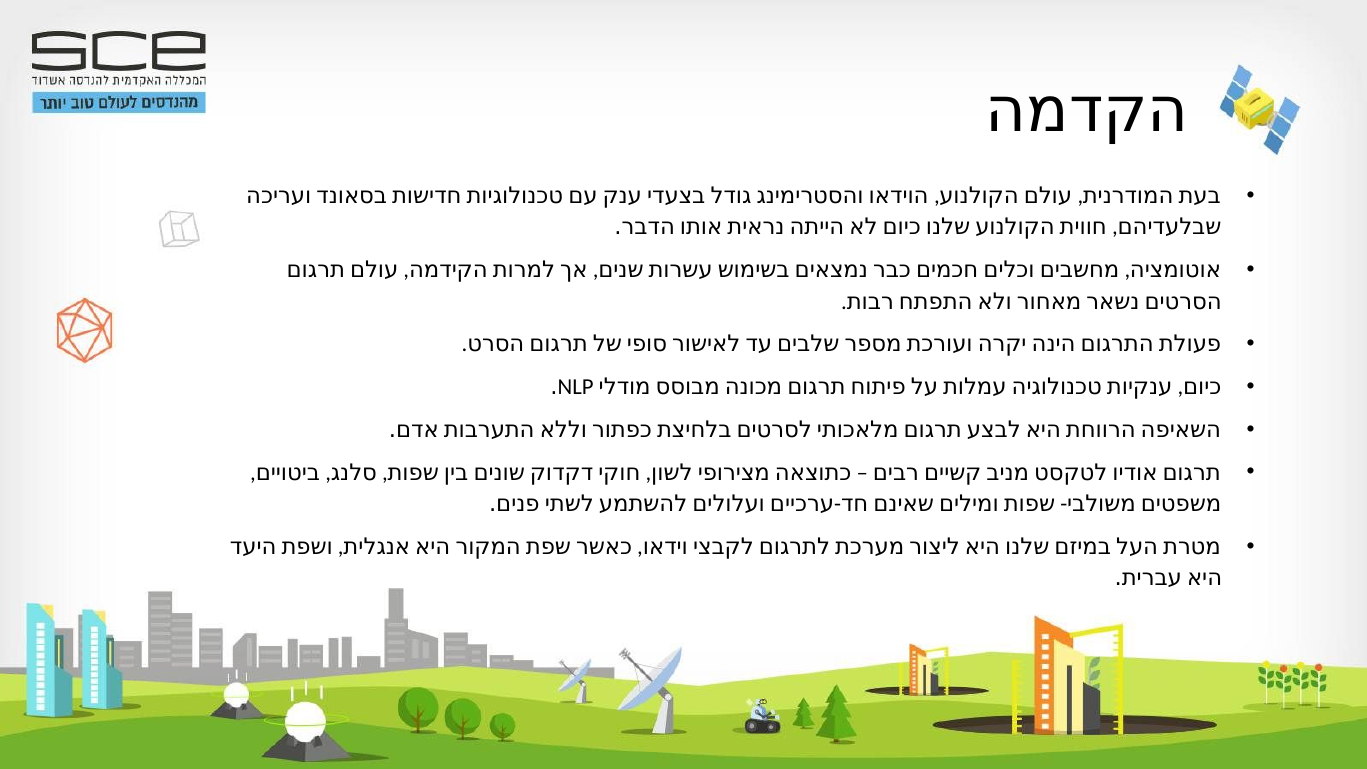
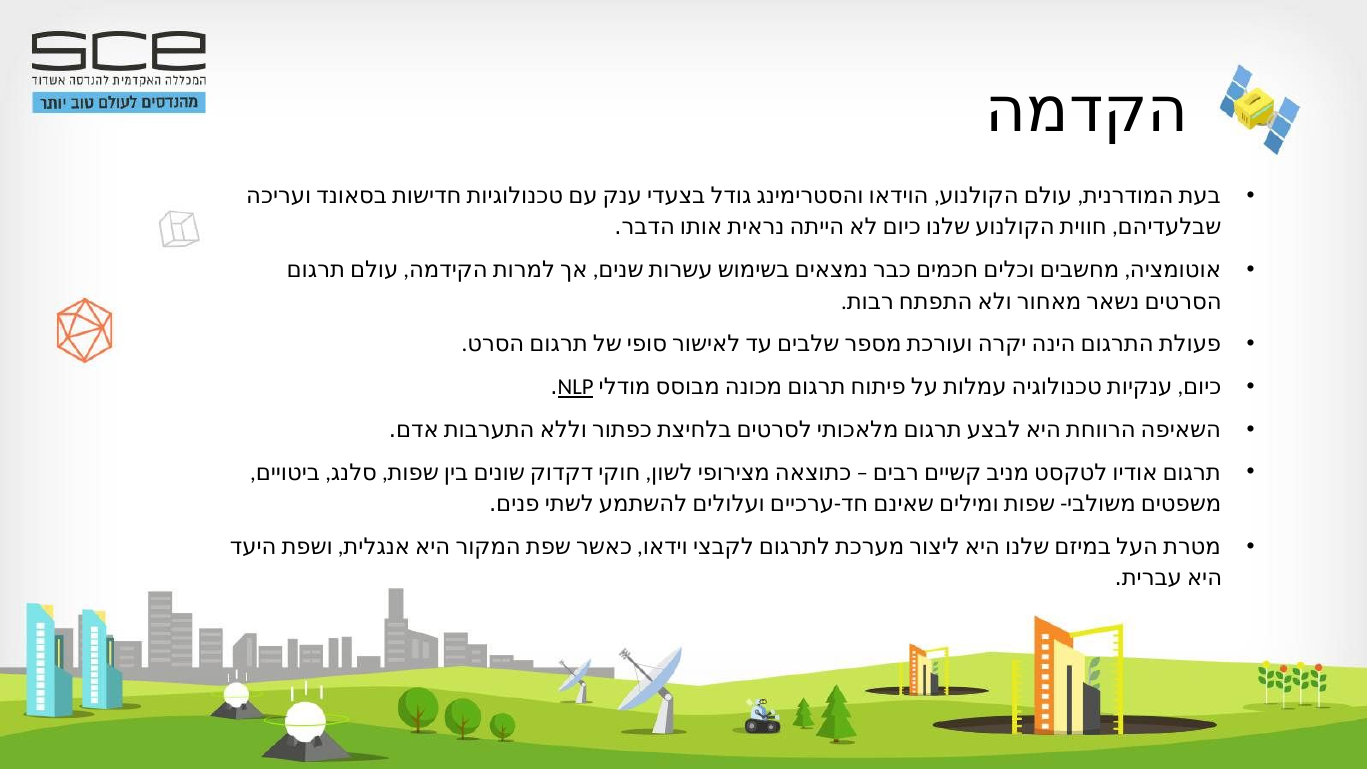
NLP underline: none -> present (576, 387)
